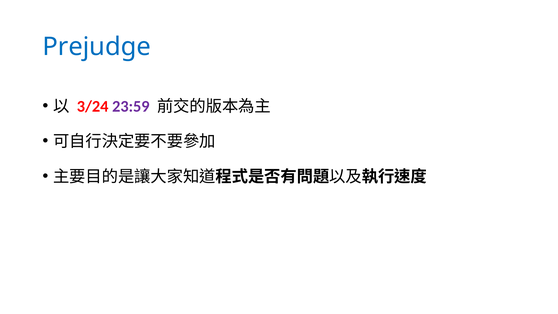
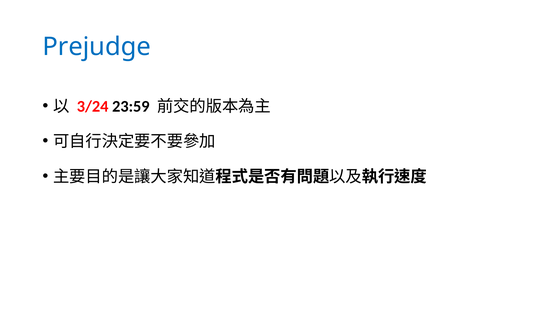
23:59 colour: purple -> black (131, 106)
